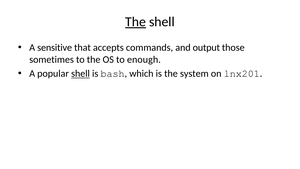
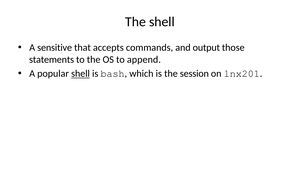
The underline: present -> none (136, 22)
sometimes: sometimes -> statements (52, 60)
enough: enough -> append (144, 60)
system: system -> session (194, 74)
